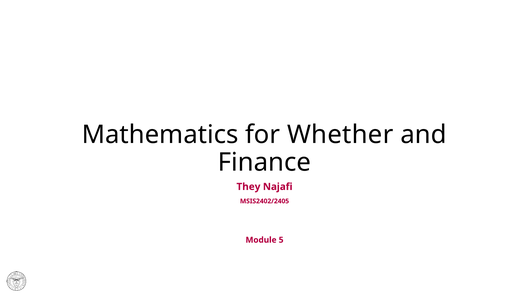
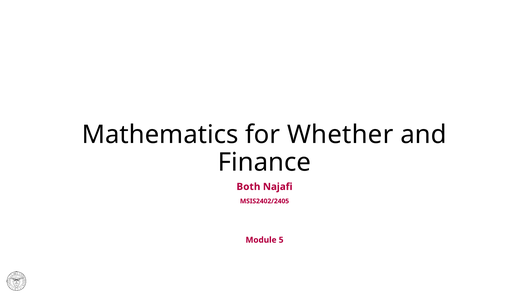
They: They -> Both (248, 187)
